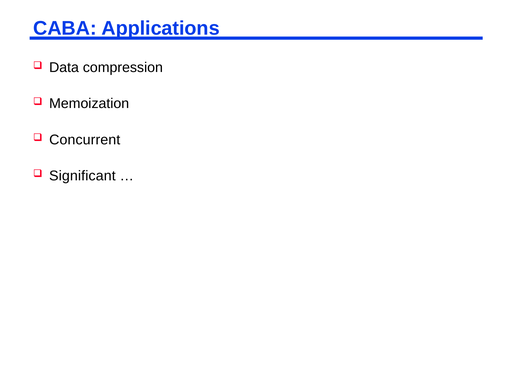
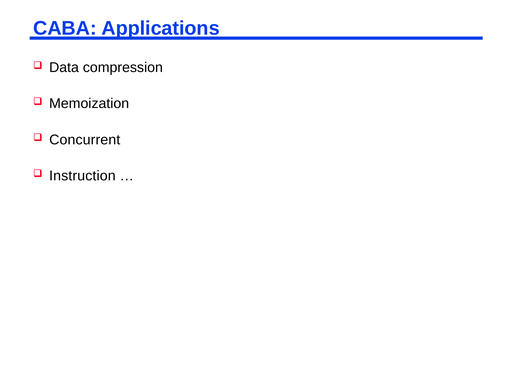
Significant: Significant -> Instruction (82, 176)
